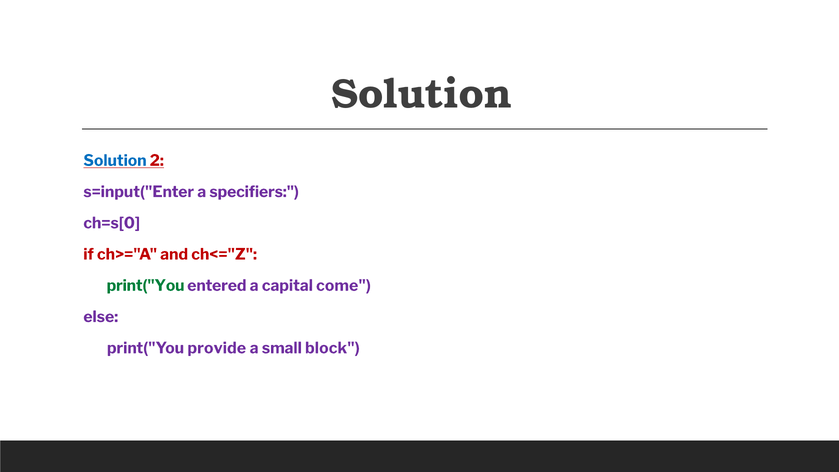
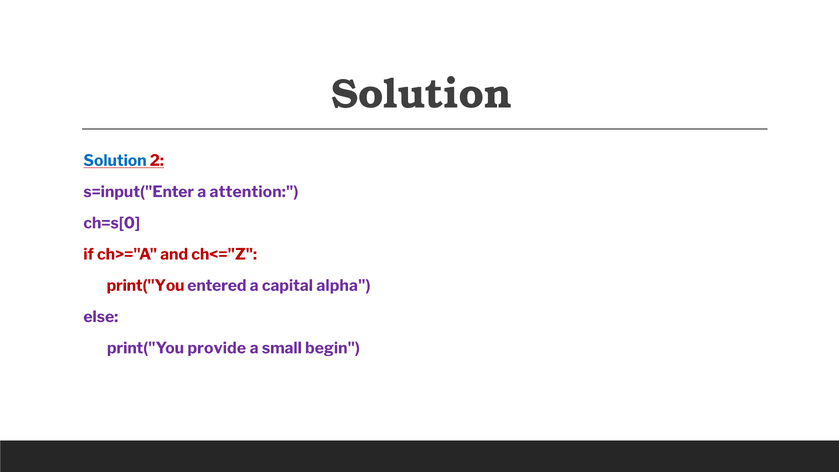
specifiers: specifiers -> attention (254, 192)
print("You colour: green -> red (146, 286)
come: come -> alpha (343, 286)
block: block -> begin (332, 348)
